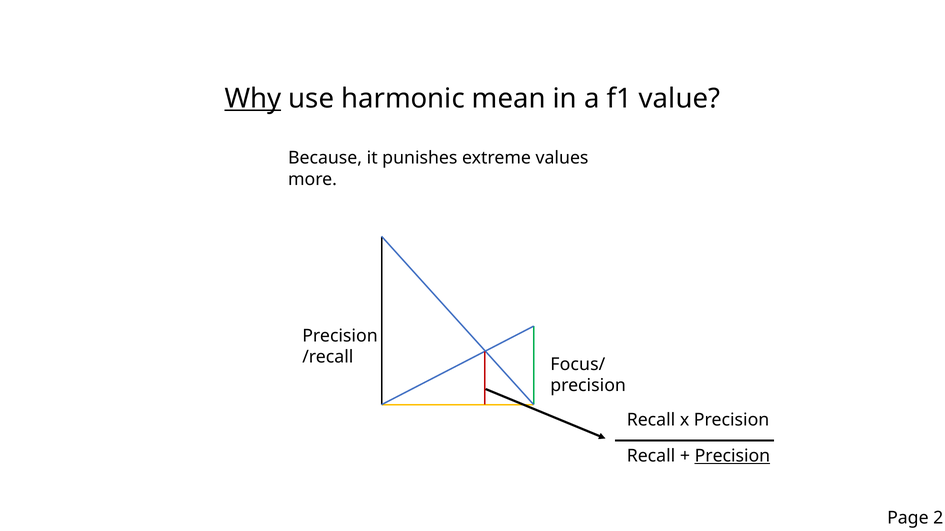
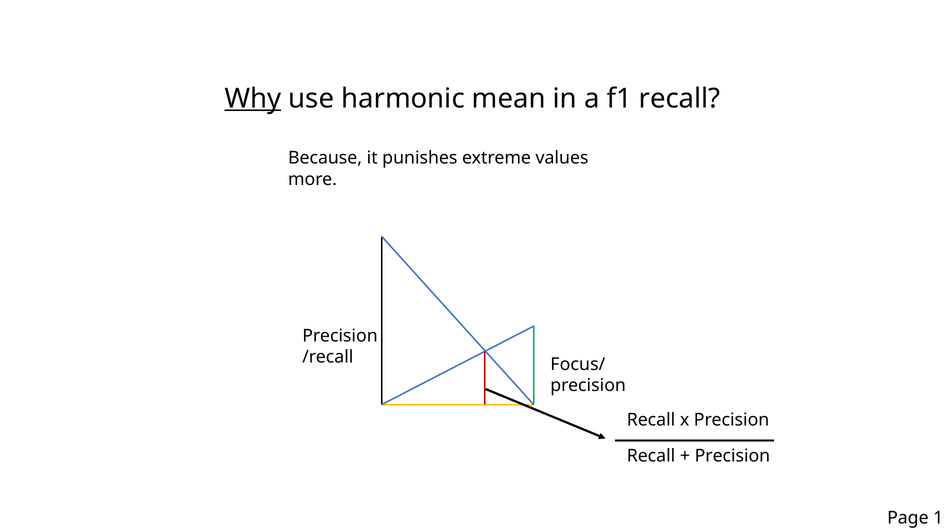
f1 value: value -> recall (680, 99)
Precision underline: present -> none (732, 456)
2: 2 -> 1 (938, 518)
